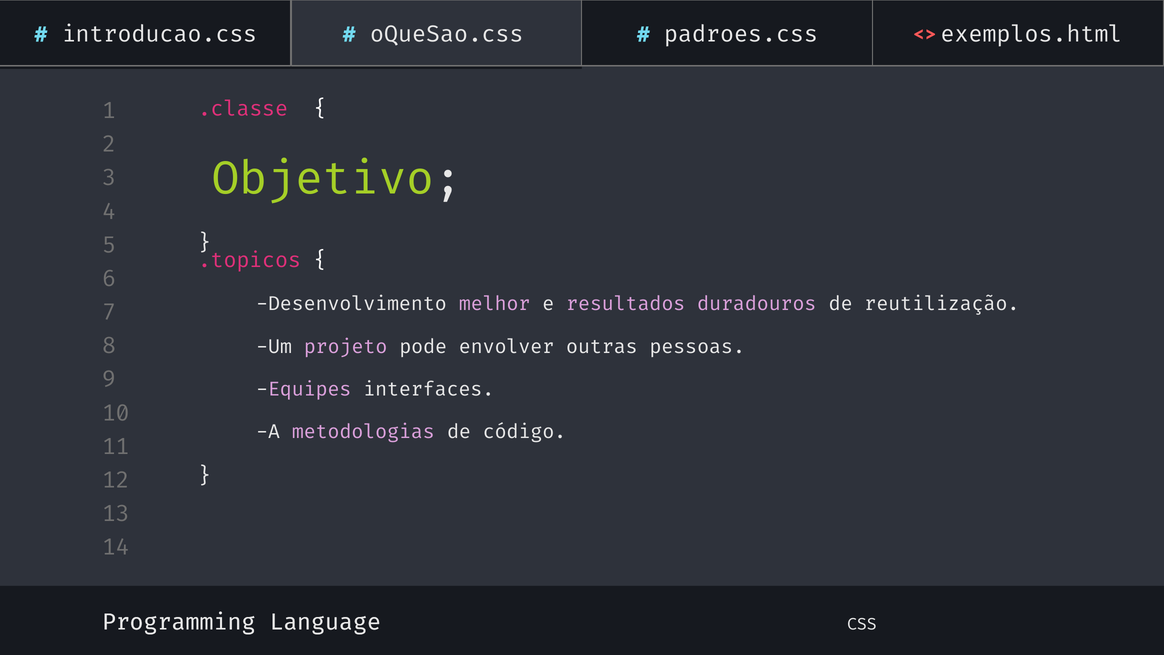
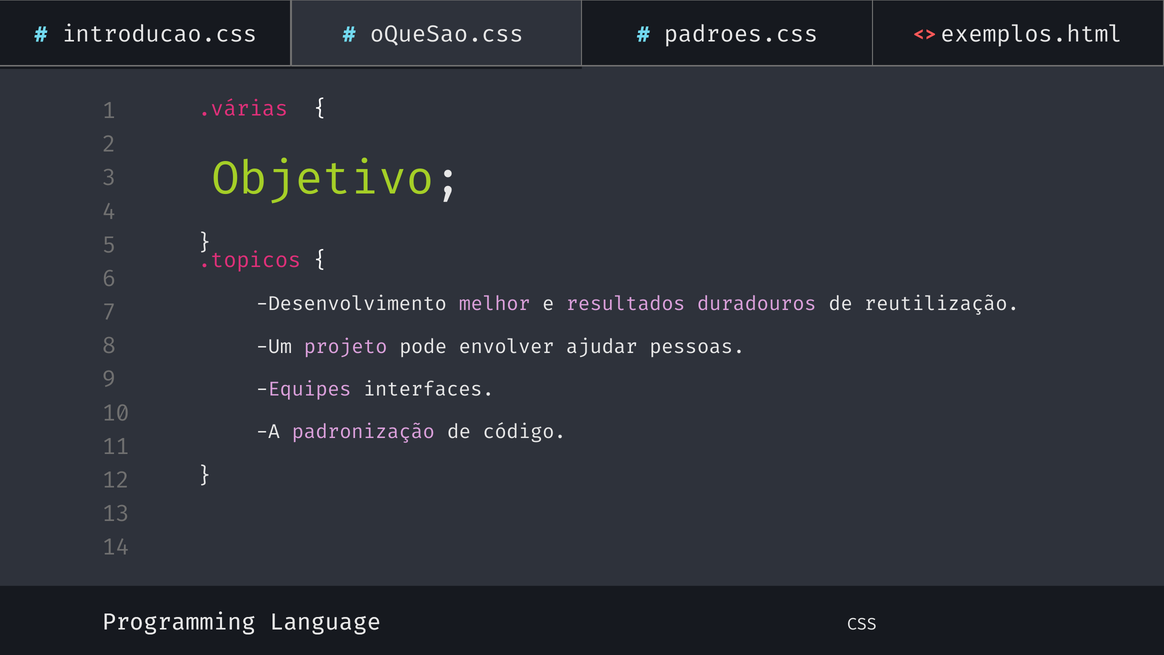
.classe: .classe -> .várias (243, 109)
outras: outras -> ajudar (602, 347)
metodologias: metodologias -> padronização (363, 432)
